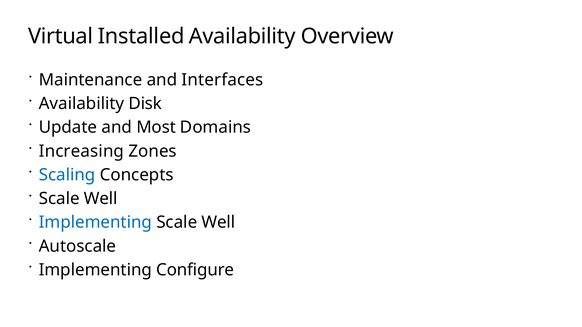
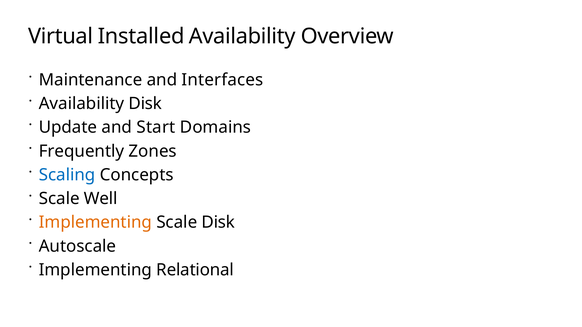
Most: Most -> Start (156, 127)
Increasing: Increasing -> Frequently (82, 151)
Implementing colour: blue -> orange (95, 223)
Well: Well -> Disk (218, 223)
Configure: Configure -> Relational (195, 270)
